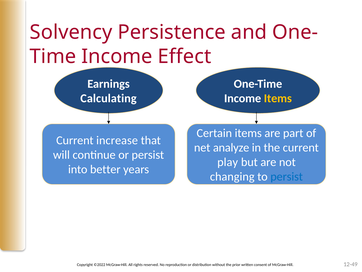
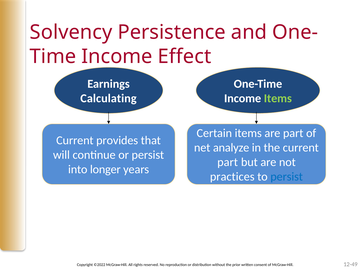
Items colour: yellow -> light green (278, 98)
increase: increase -> provides (117, 140)
play: play -> part (228, 162)
better: better -> longer (105, 169)
changing: changing -> practices (232, 176)
